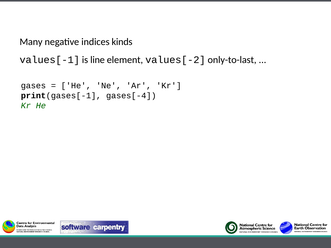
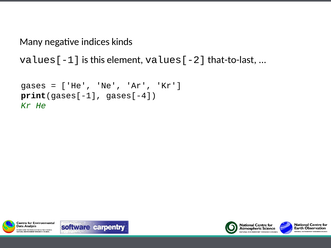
line: line -> this (98, 60)
only-to-last: only-to-last -> that-to-last (232, 60)
